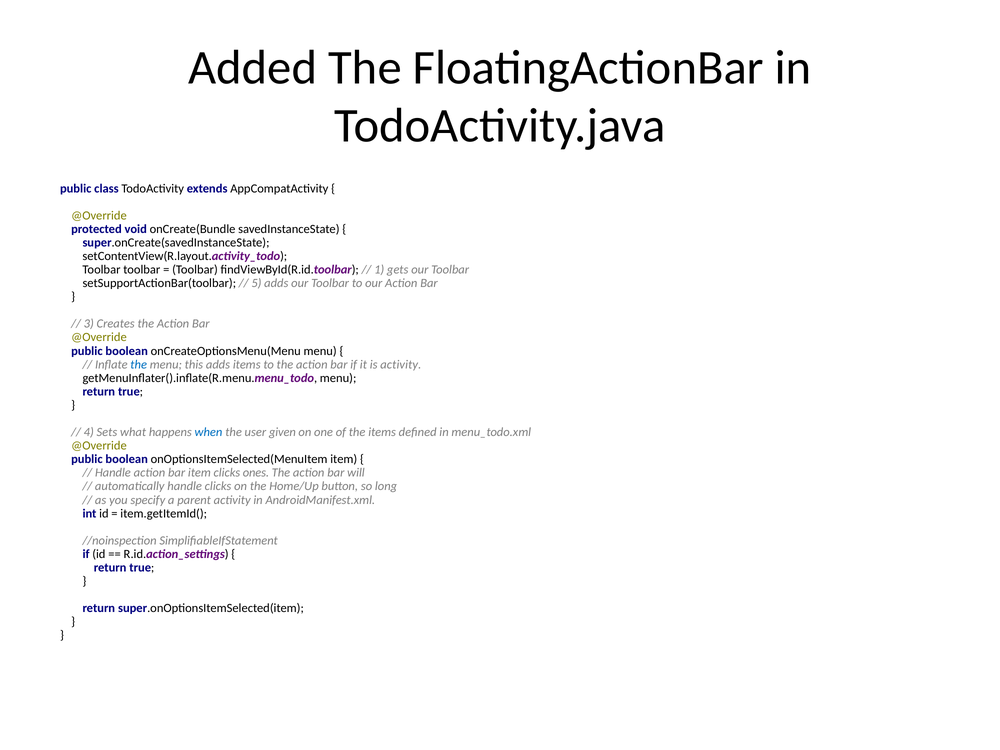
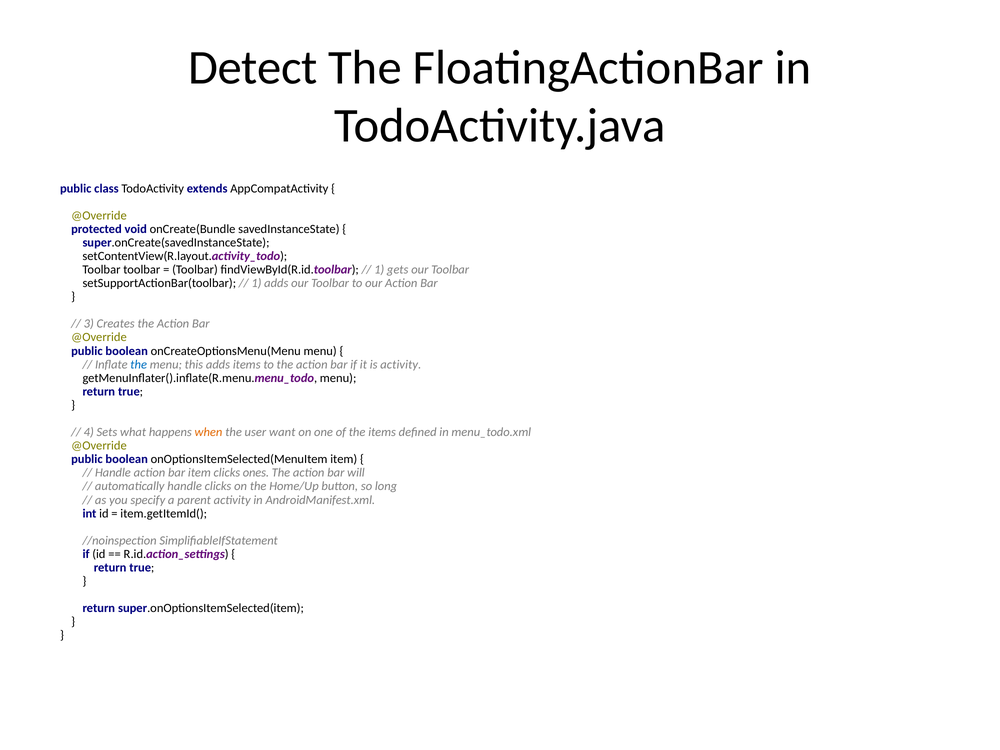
Added: Added -> Detect (253, 68)
5: 5 -> 1 (256, 283)
when colour: blue -> orange (208, 432)
given: given -> want (282, 432)
